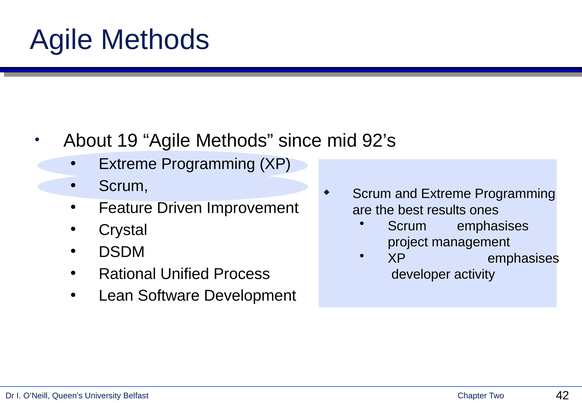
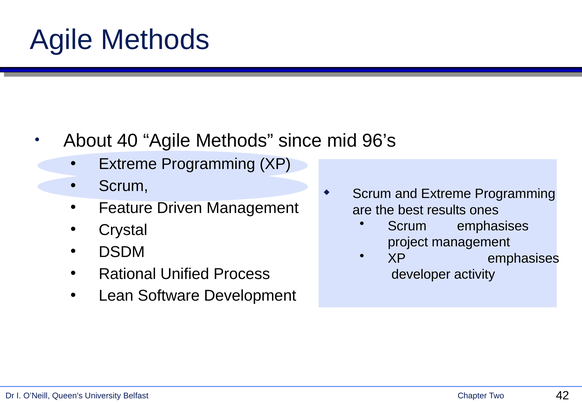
19: 19 -> 40 (128, 141)
92’s: 92’s -> 96’s (379, 141)
Driven Improvement: Improvement -> Management (253, 208)
